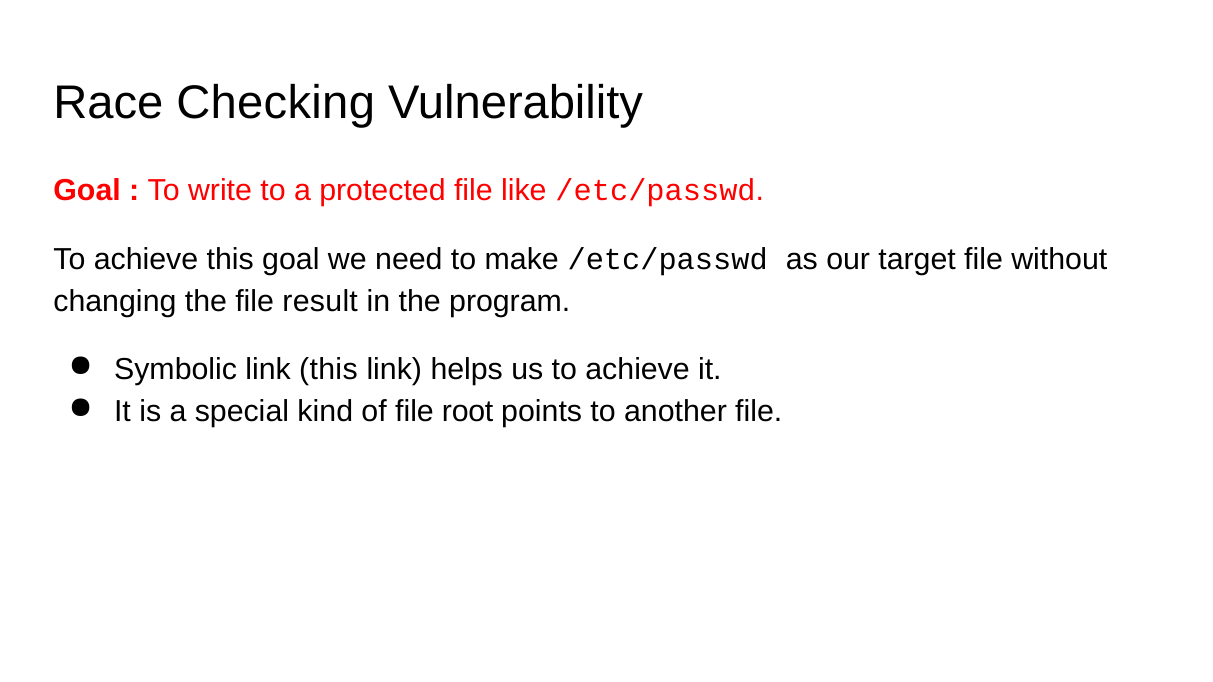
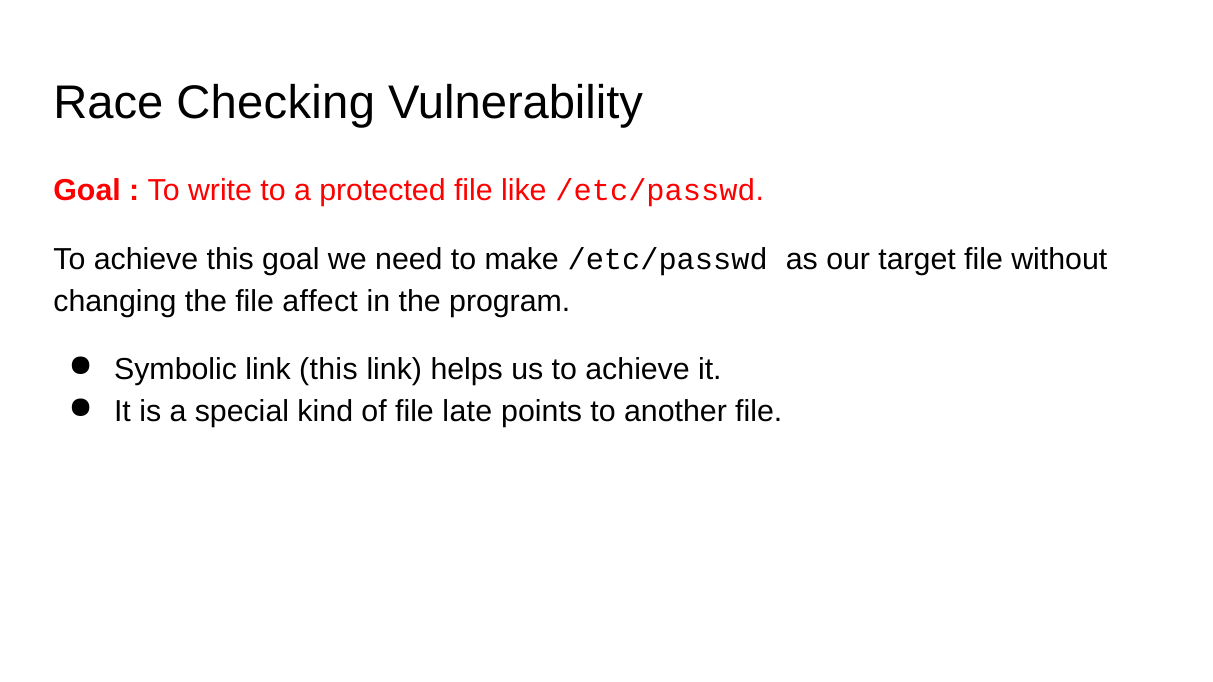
result: result -> affect (320, 301)
root: root -> late (467, 412)
